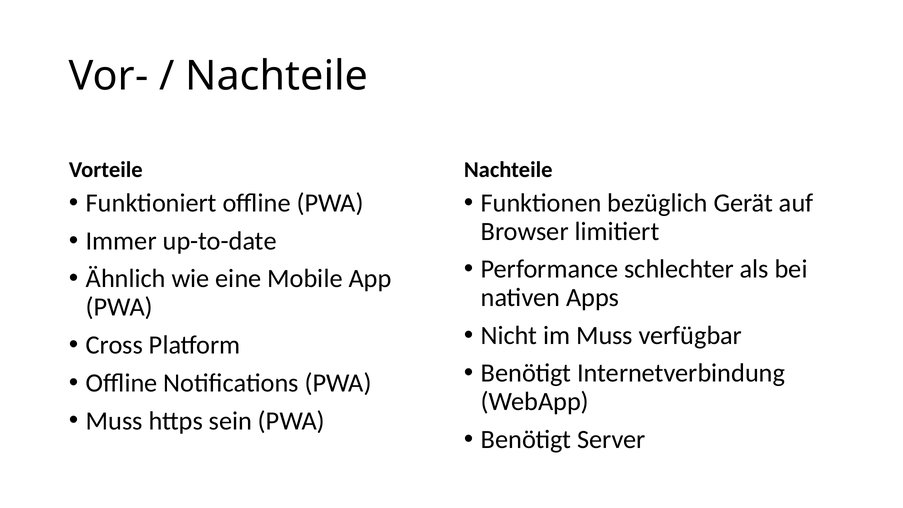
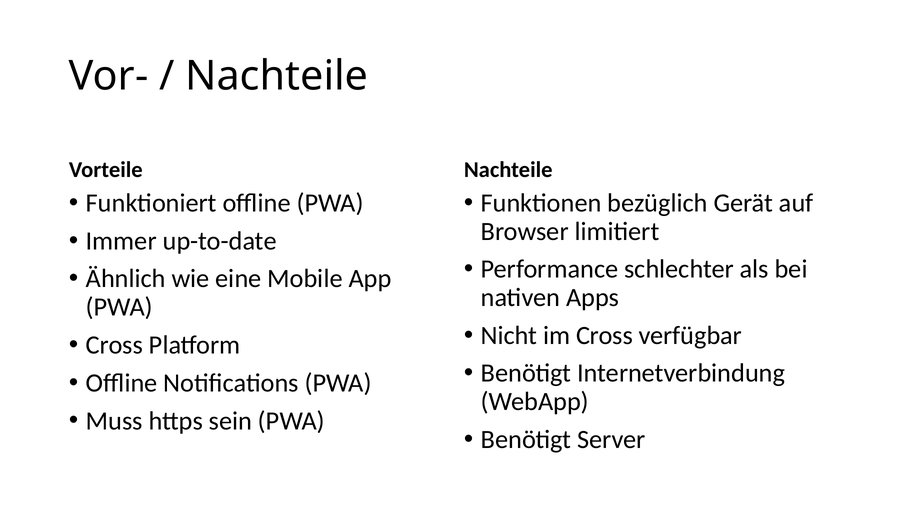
im Muss: Muss -> Cross (605, 335)
